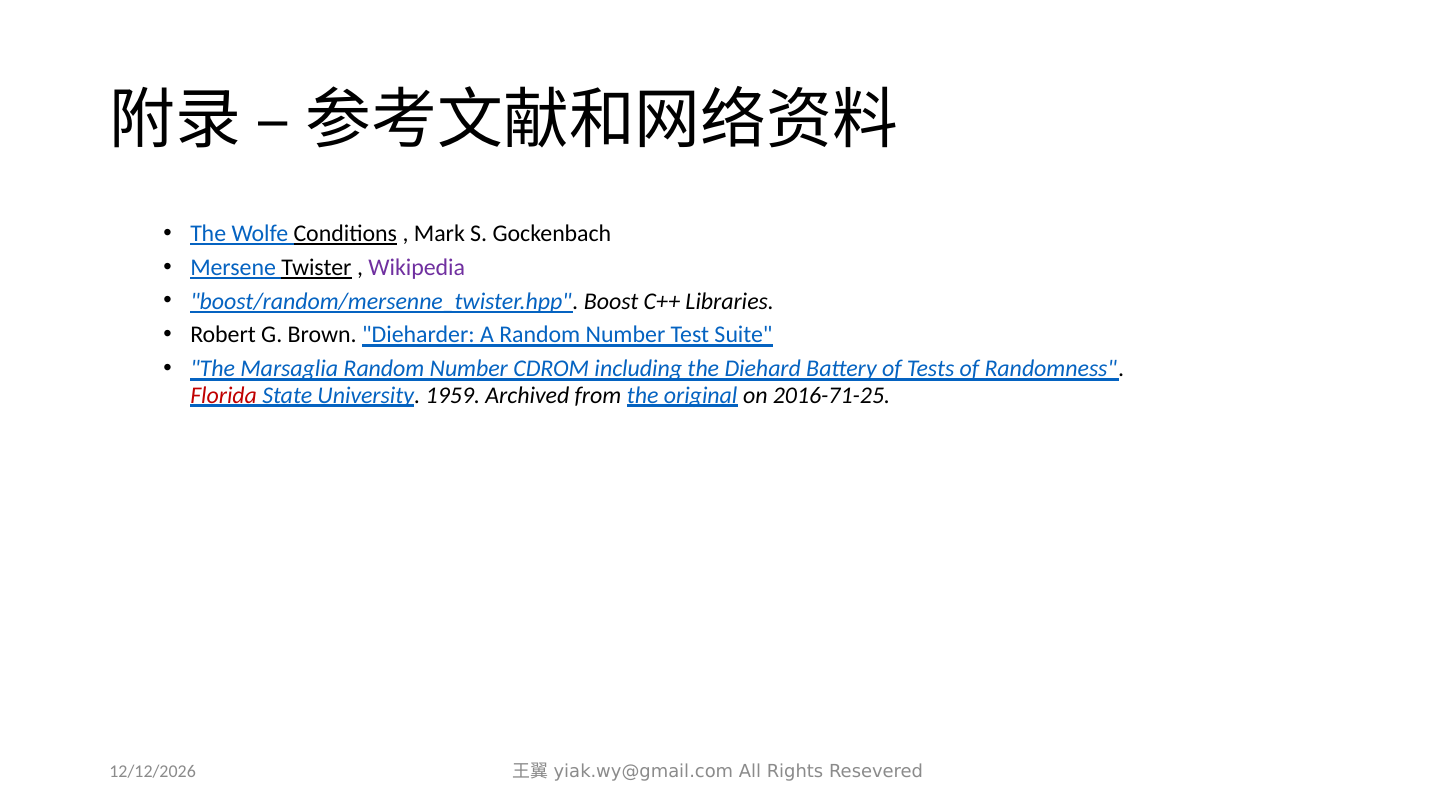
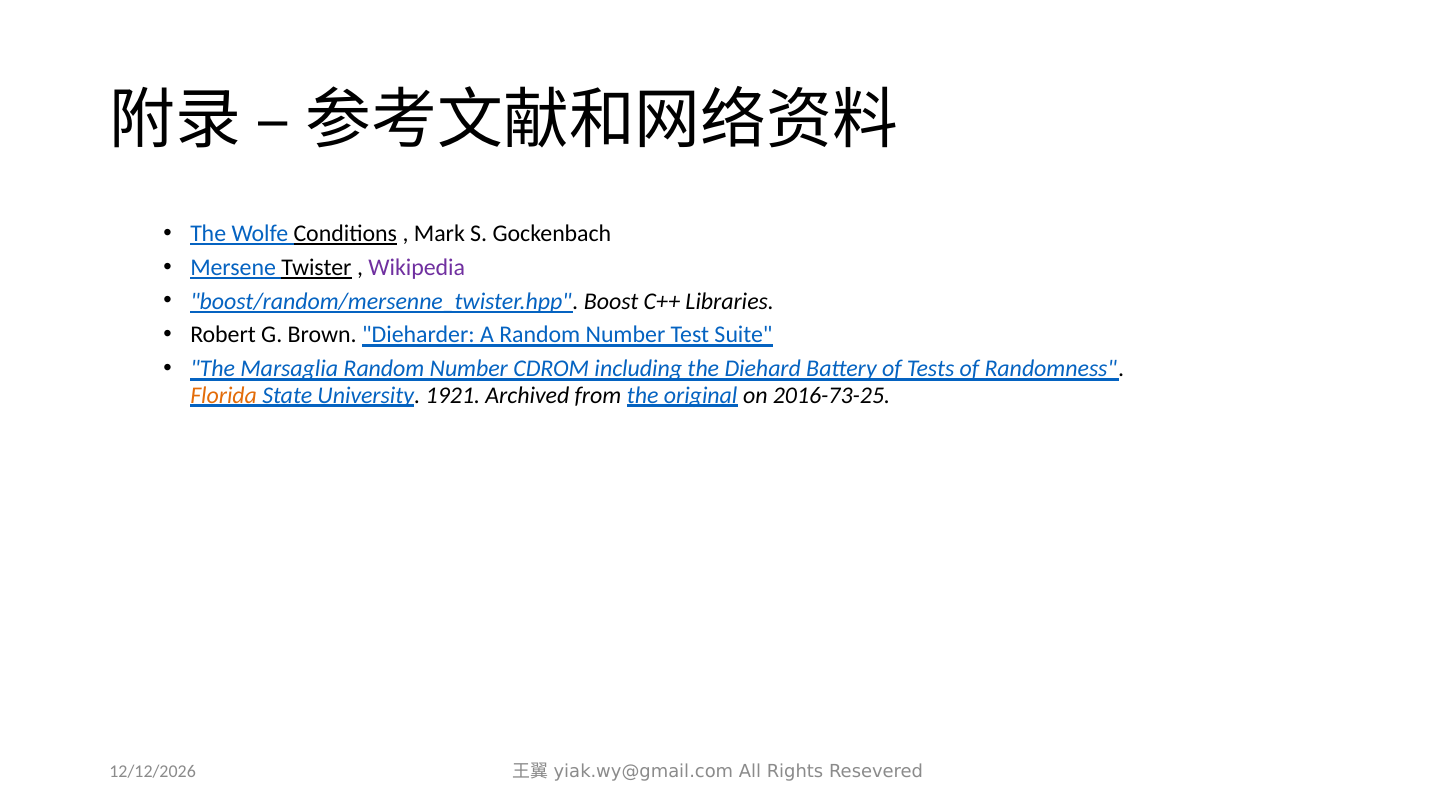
Florida colour: red -> orange (224, 395)
1959: 1959 -> 1921 (453, 395)
2016-71-25: 2016-71-25 -> 2016-73-25 (831, 395)
